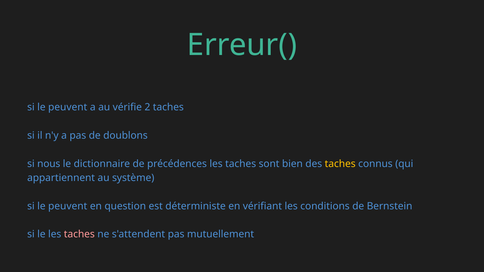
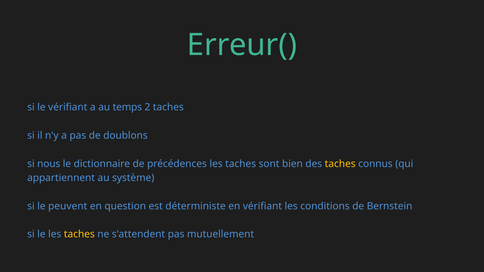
peuvent: peuvent -> vérifiant (68, 107)
vérifie: vérifie -> temps (127, 107)
taches colour: pink -> yellow (79, 234)
